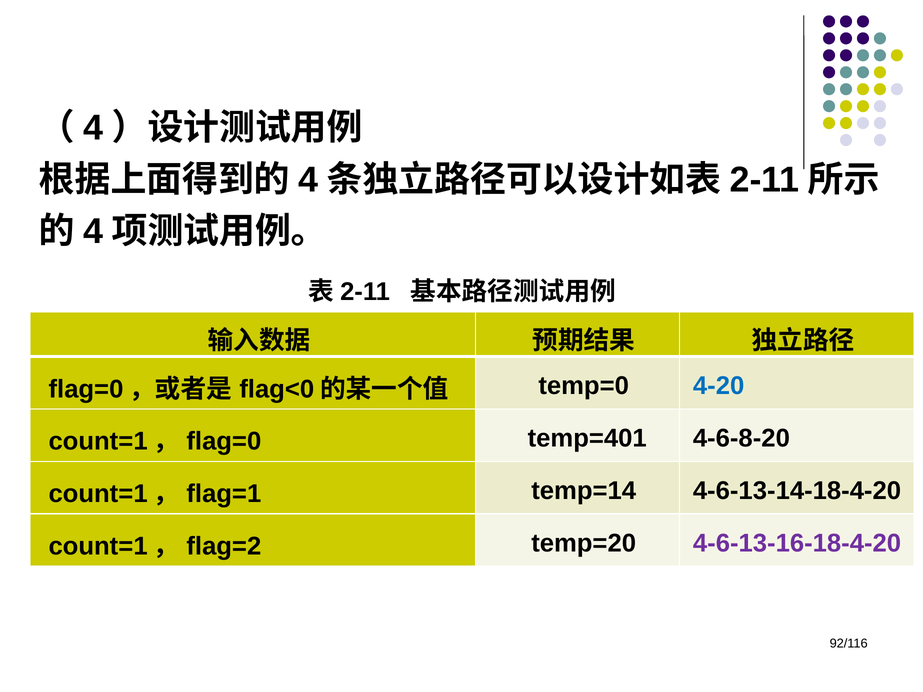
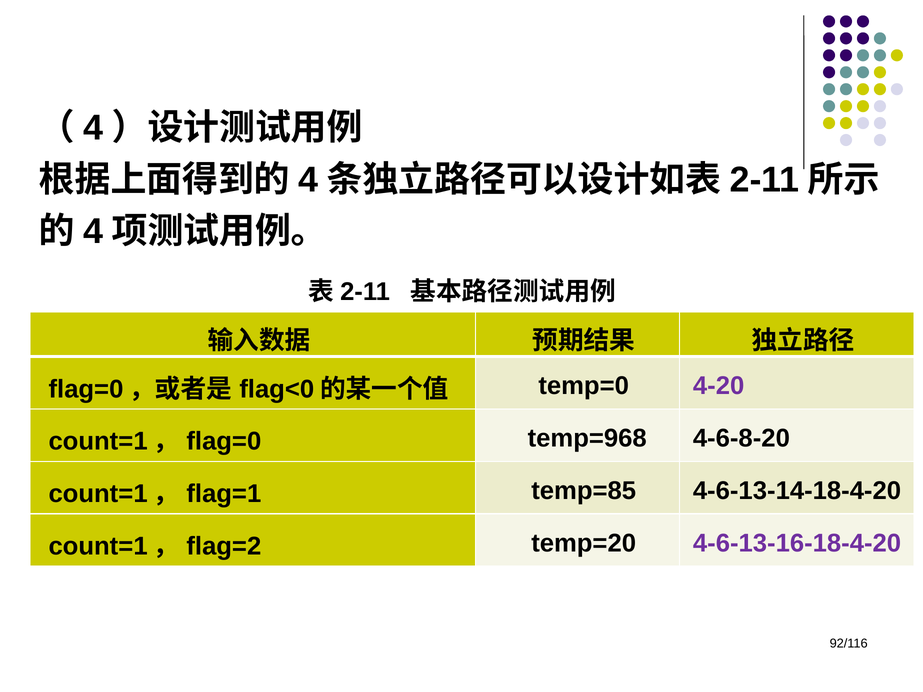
4-20 colour: blue -> purple (719, 386)
temp=401: temp=401 -> temp=968 (587, 439)
temp=14: temp=14 -> temp=85 (584, 491)
